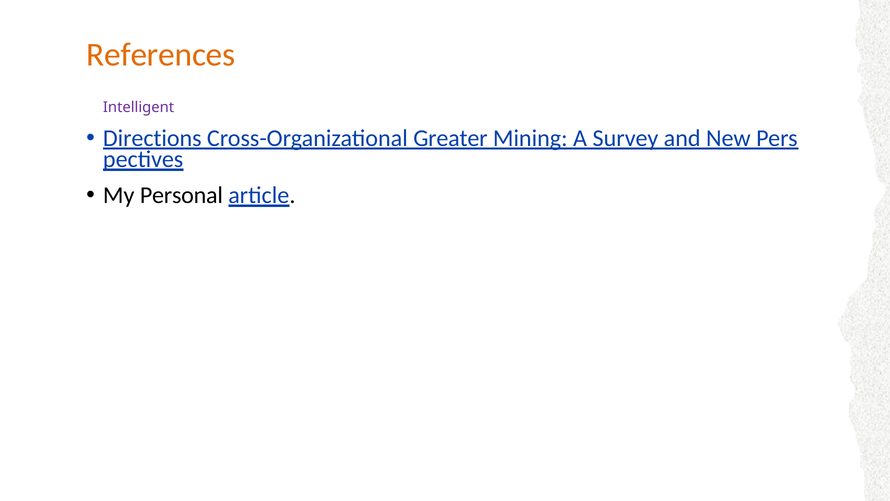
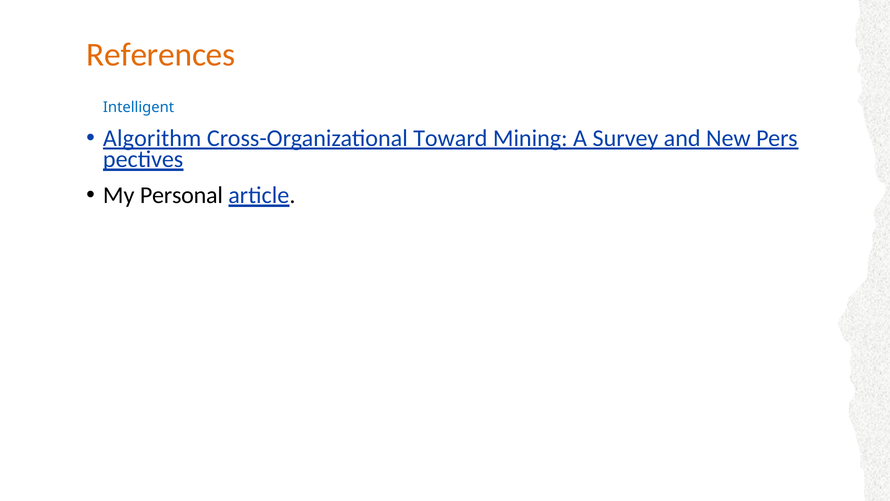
Intelligent colour: purple -> blue (139, 107)
Directions: Directions -> Algorithm (152, 138)
Greater: Greater -> Toward (450, 138)
